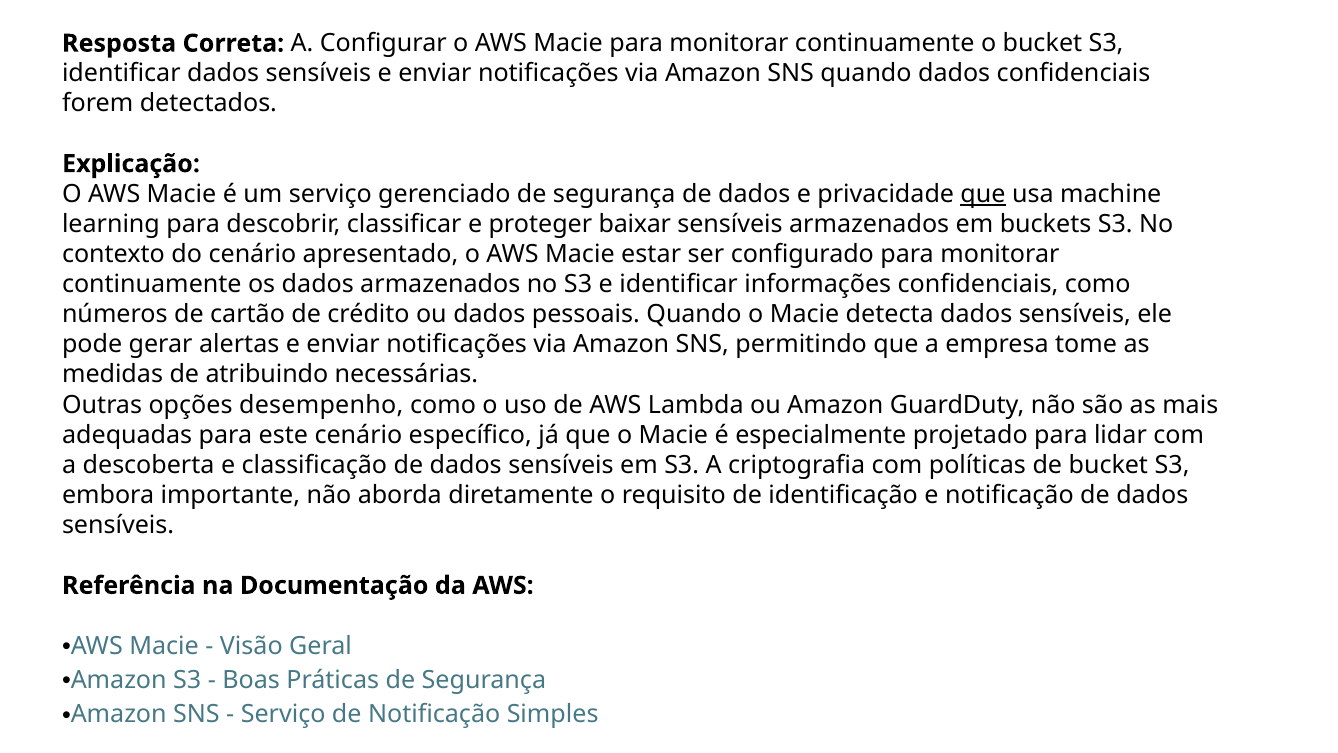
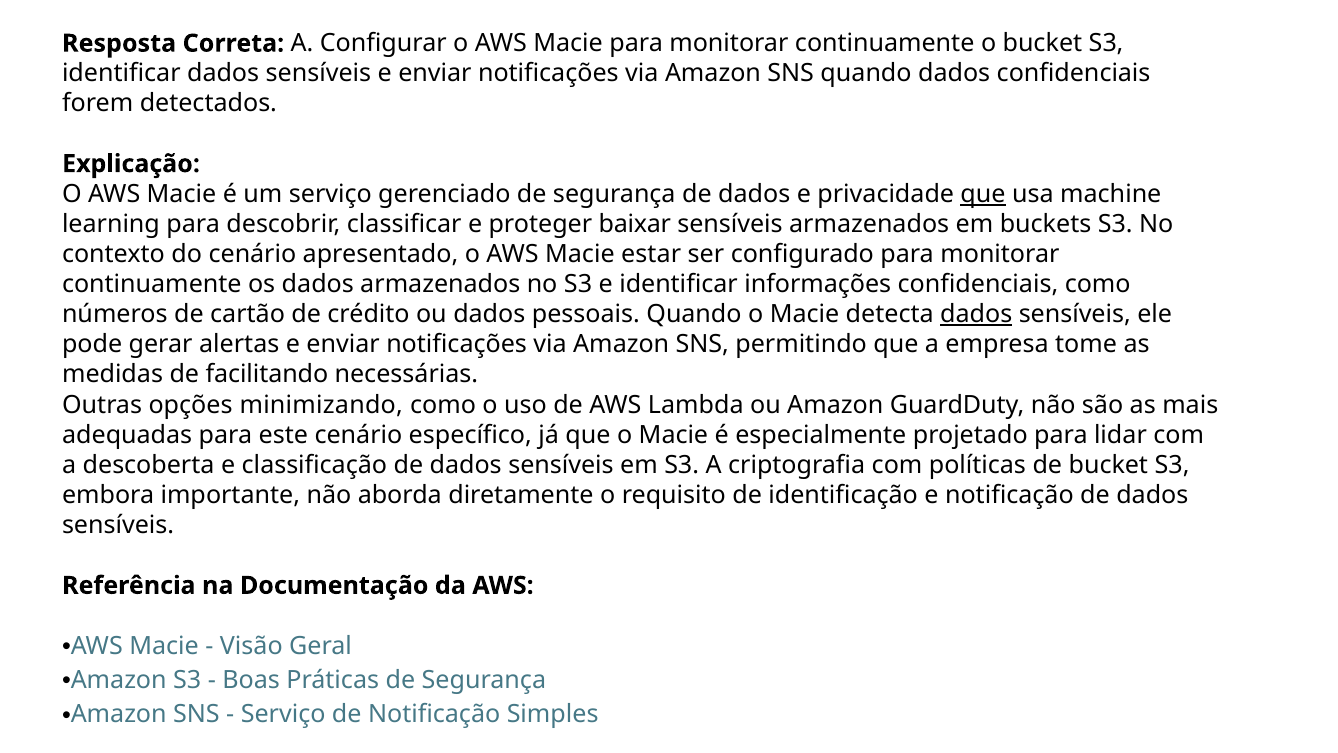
dados underline: none -> present (976, 314)
atribuindo: atribuindo -> facilitando (267, 375)
desempenho: desempenho -> minimizando (321, 405)
